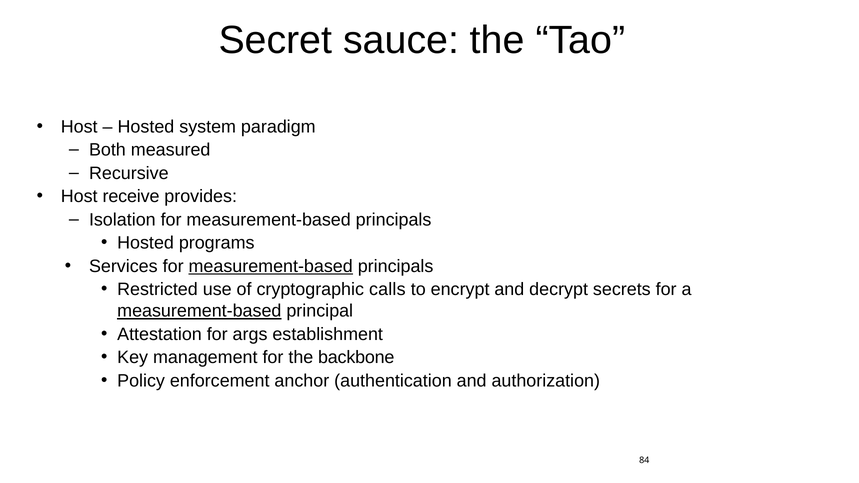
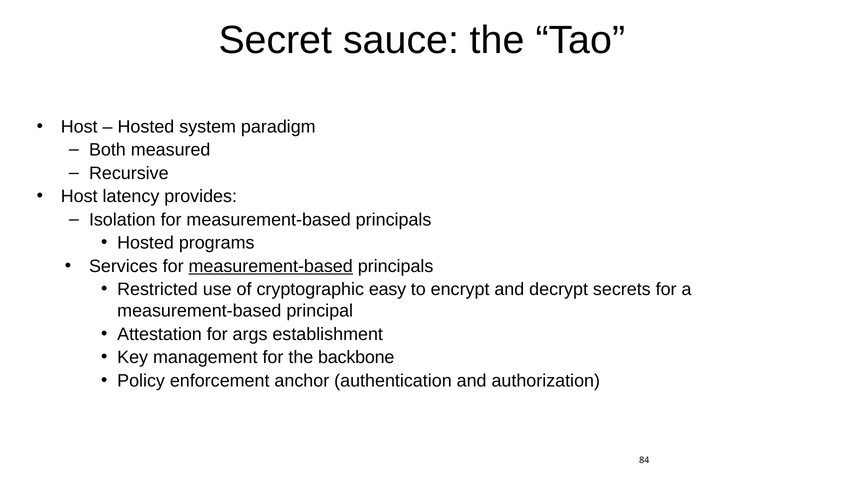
receive: receive -> latency (131, 197)
calls: calls -> easy (388, 290)
measurement-based underline: present -> none (199, 311)
